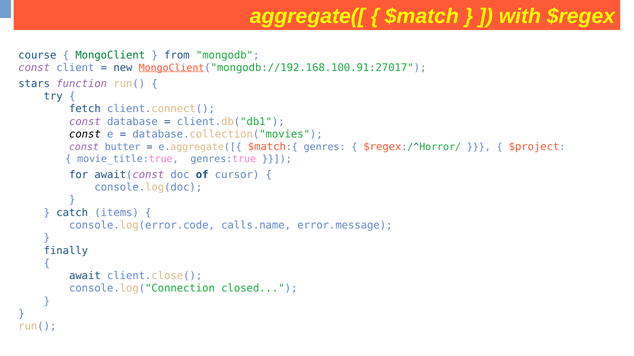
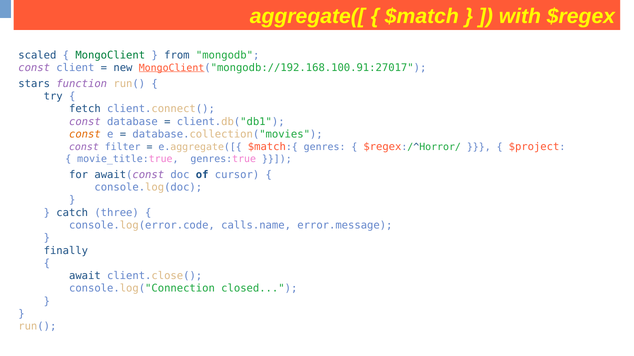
course: course -> scaled (37, 55)
const colour: black -> orange (85, 135)
butter: butter -> filter (123, 147)
items: items -> three (117, 213)
